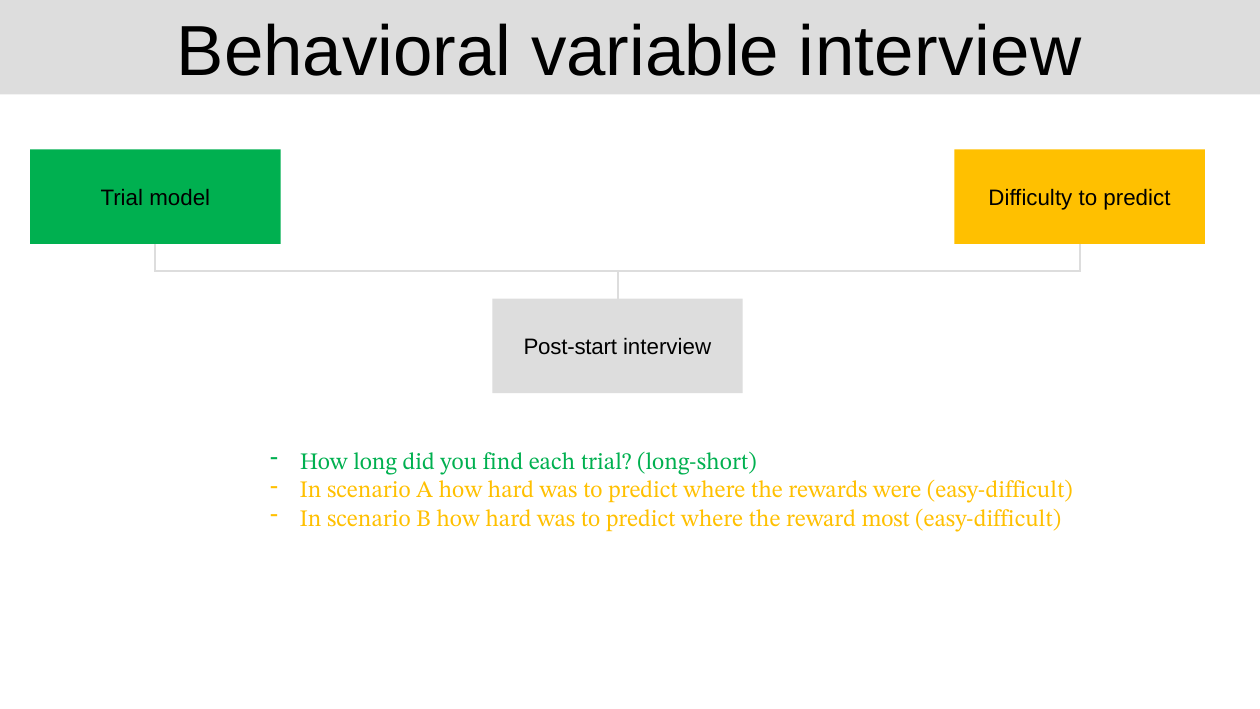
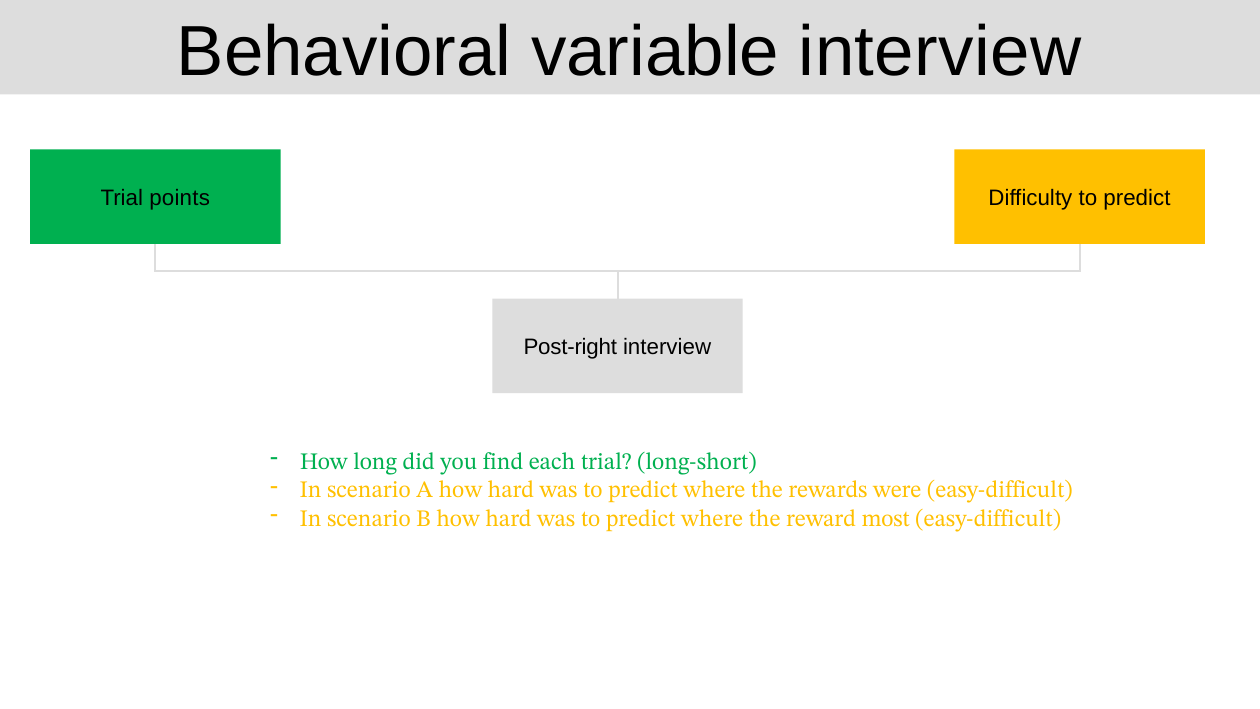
model: model -> points (180, 198)
Post-start: Post-start -> Post-right (570, 347)
